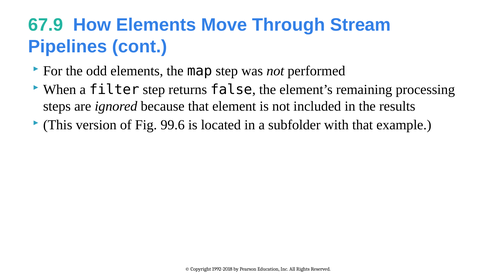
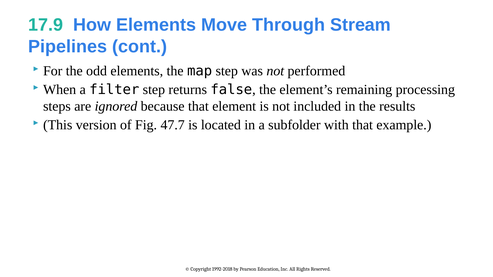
67.9: 67.9 -> 17.9 (46, 25)
99.6: 99.6 -> 47.7 (173, 125)
